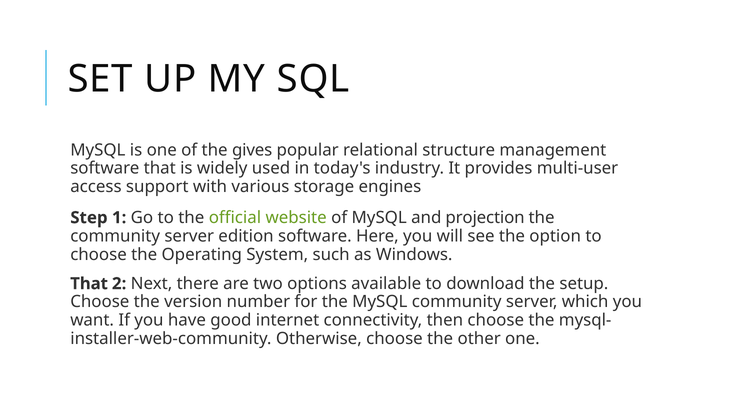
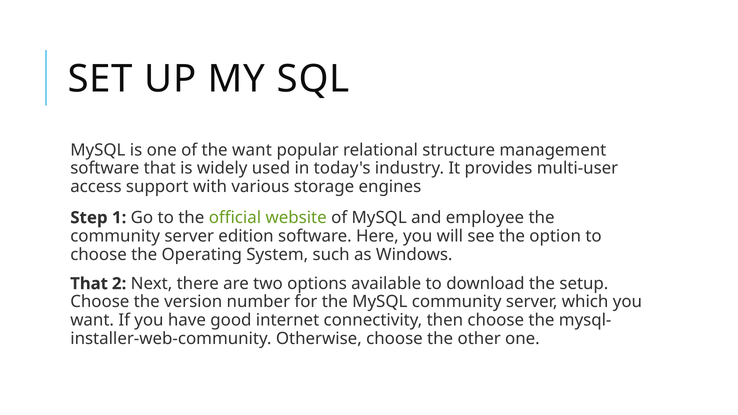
the gives: gives -> want (252, 150)
projection: projection -> employee (485, 218)
